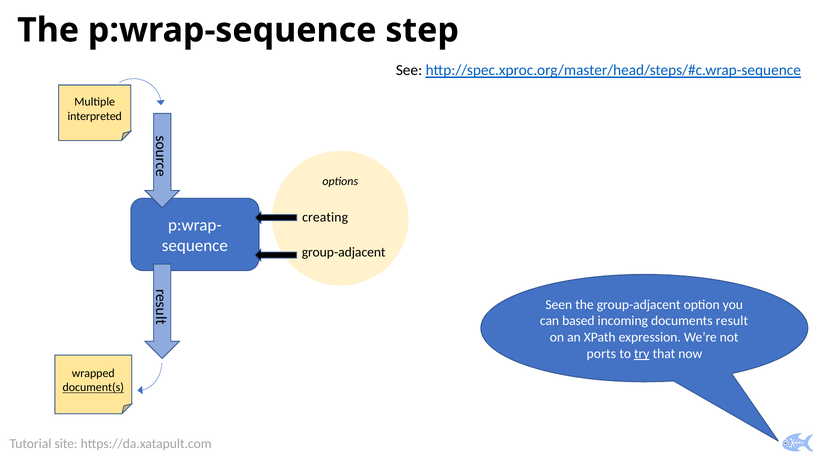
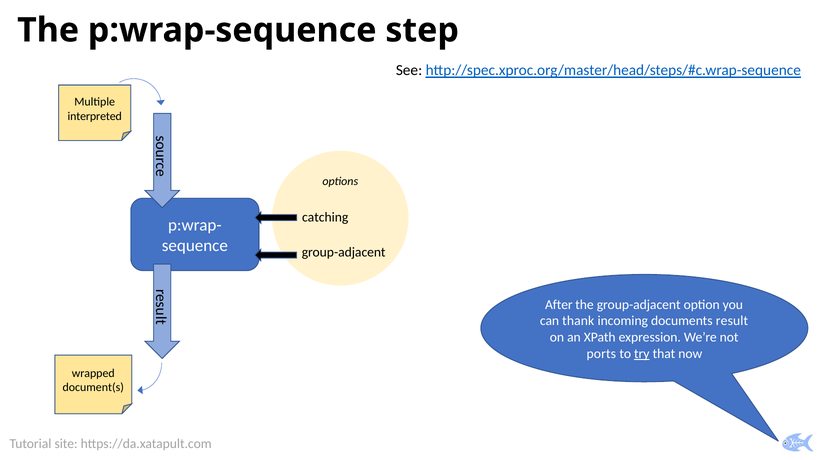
creating: creating -> catching (325, 217)
Seen: Seen -> After (559, 304)
based: based -> thank (578, 321)
document(s underline: present -> none (93, 387)
